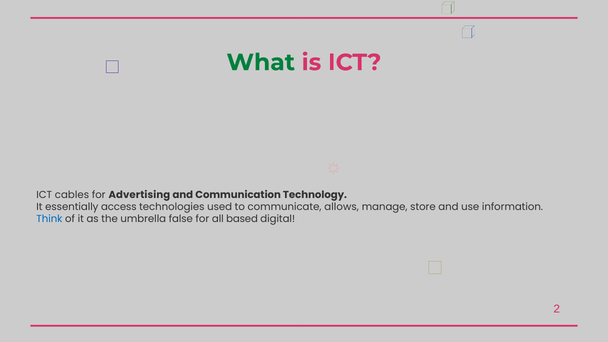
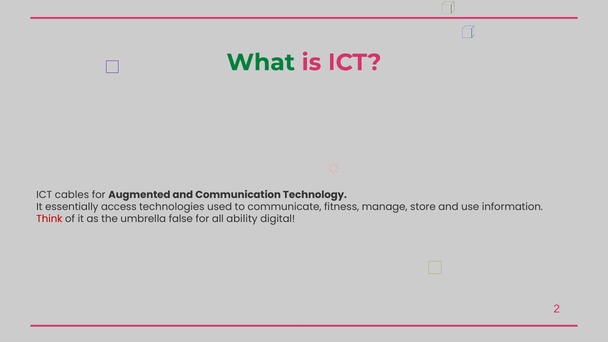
Advertising: Advertising -> Augmented (139, 195)
allows: allows -> fitness (342, 207)
Think colour: blue -> red (49, 219)
based: based -> ability (242, 219)
